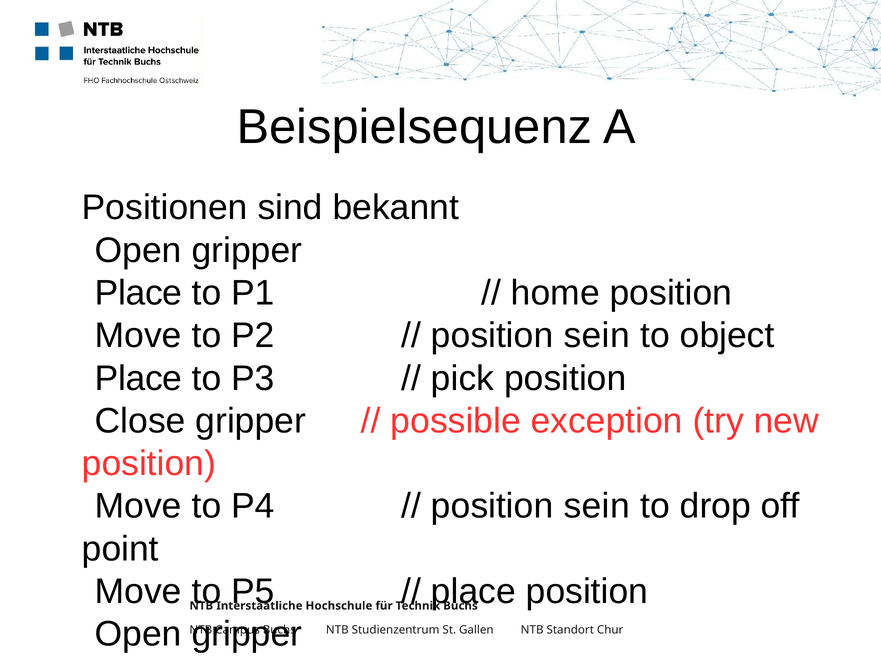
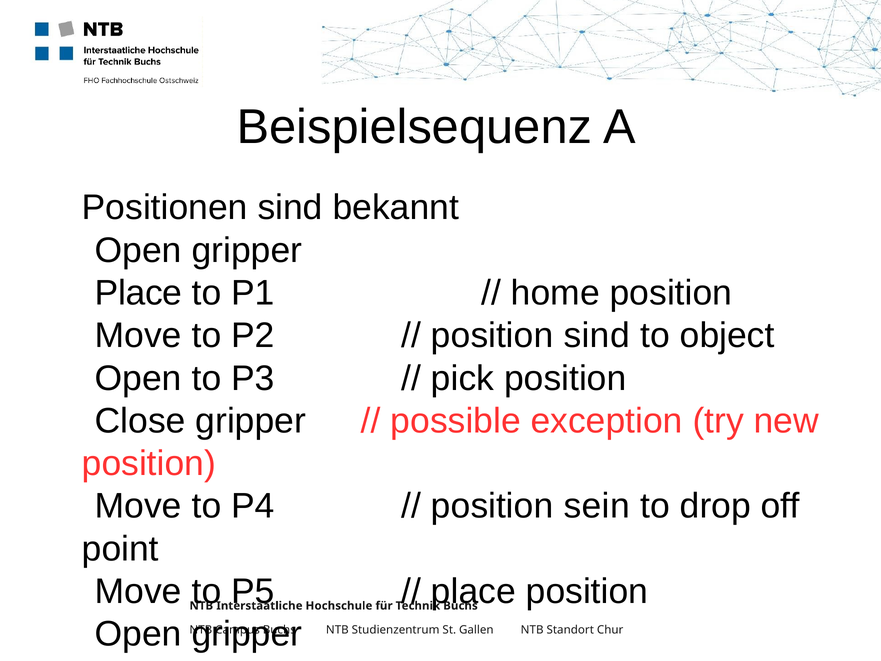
sein: sein -> sind (597, 335)
Place: Place -> Open (138, 378)
